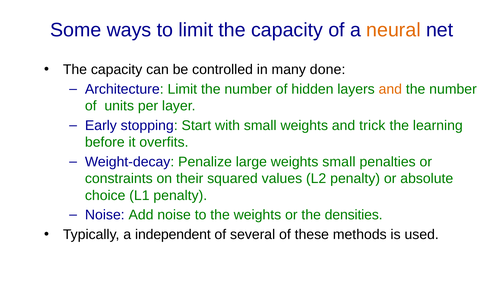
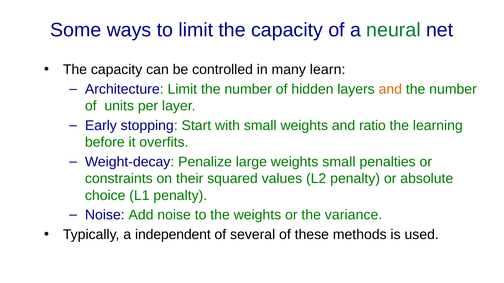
neural colour: orange -> green (394, 30)
done: done -> learn (328, 70)
trick: trick -> ratio (372, 126)
densities: densities -> variance (354, 215)
